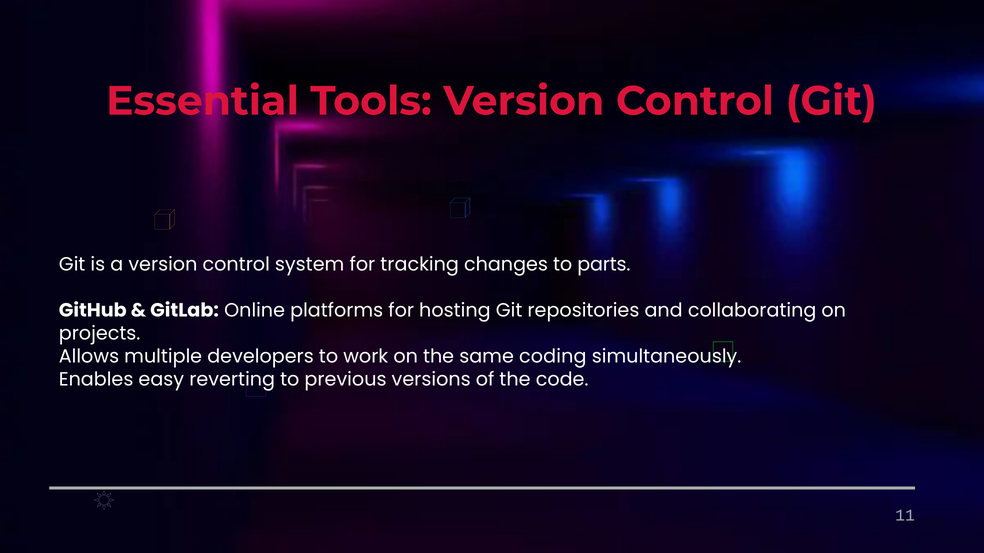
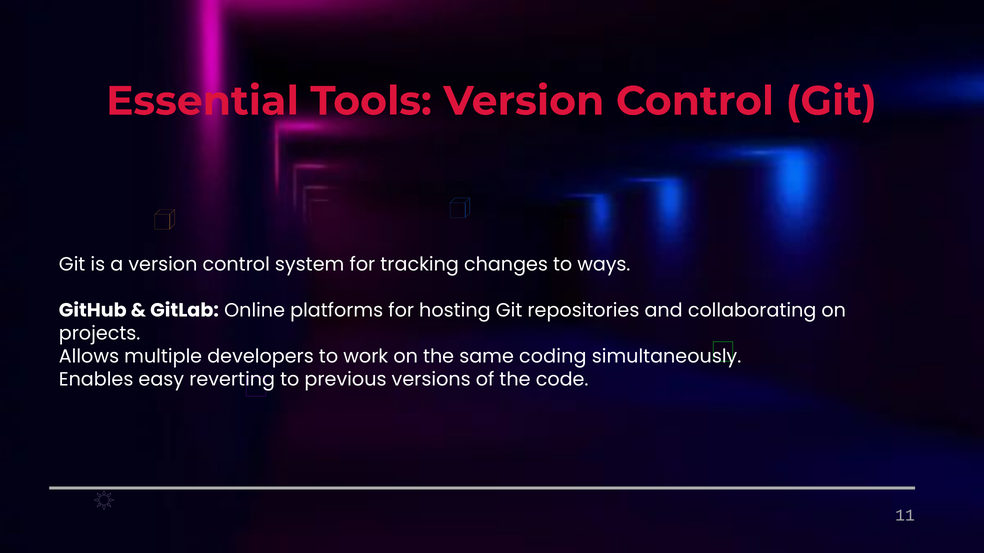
parts: parts -> ways (604, 265)
